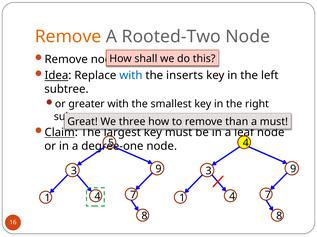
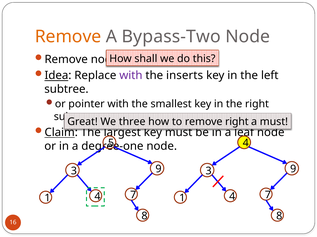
Rooted-Two: Rooted-Two -> Bypass-Two (171, 37)
with colour: blue -> purple (131, 76)
greater: greater -> pointer (87, 104)
remove than: than -> right (237, 122)
